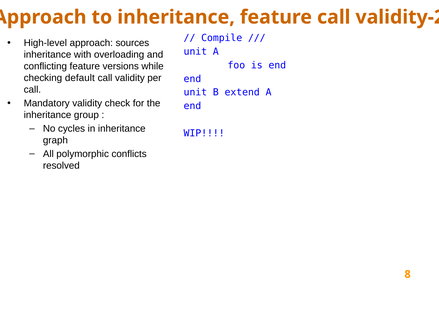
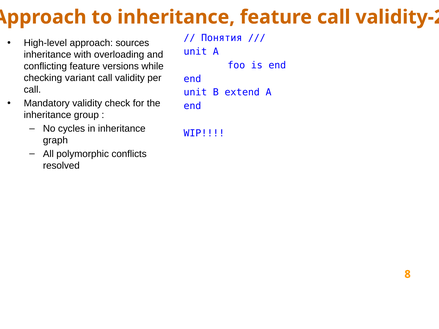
Compile: Compile -> Понятия (222, 38)
default: default -> variant (80, 78)
